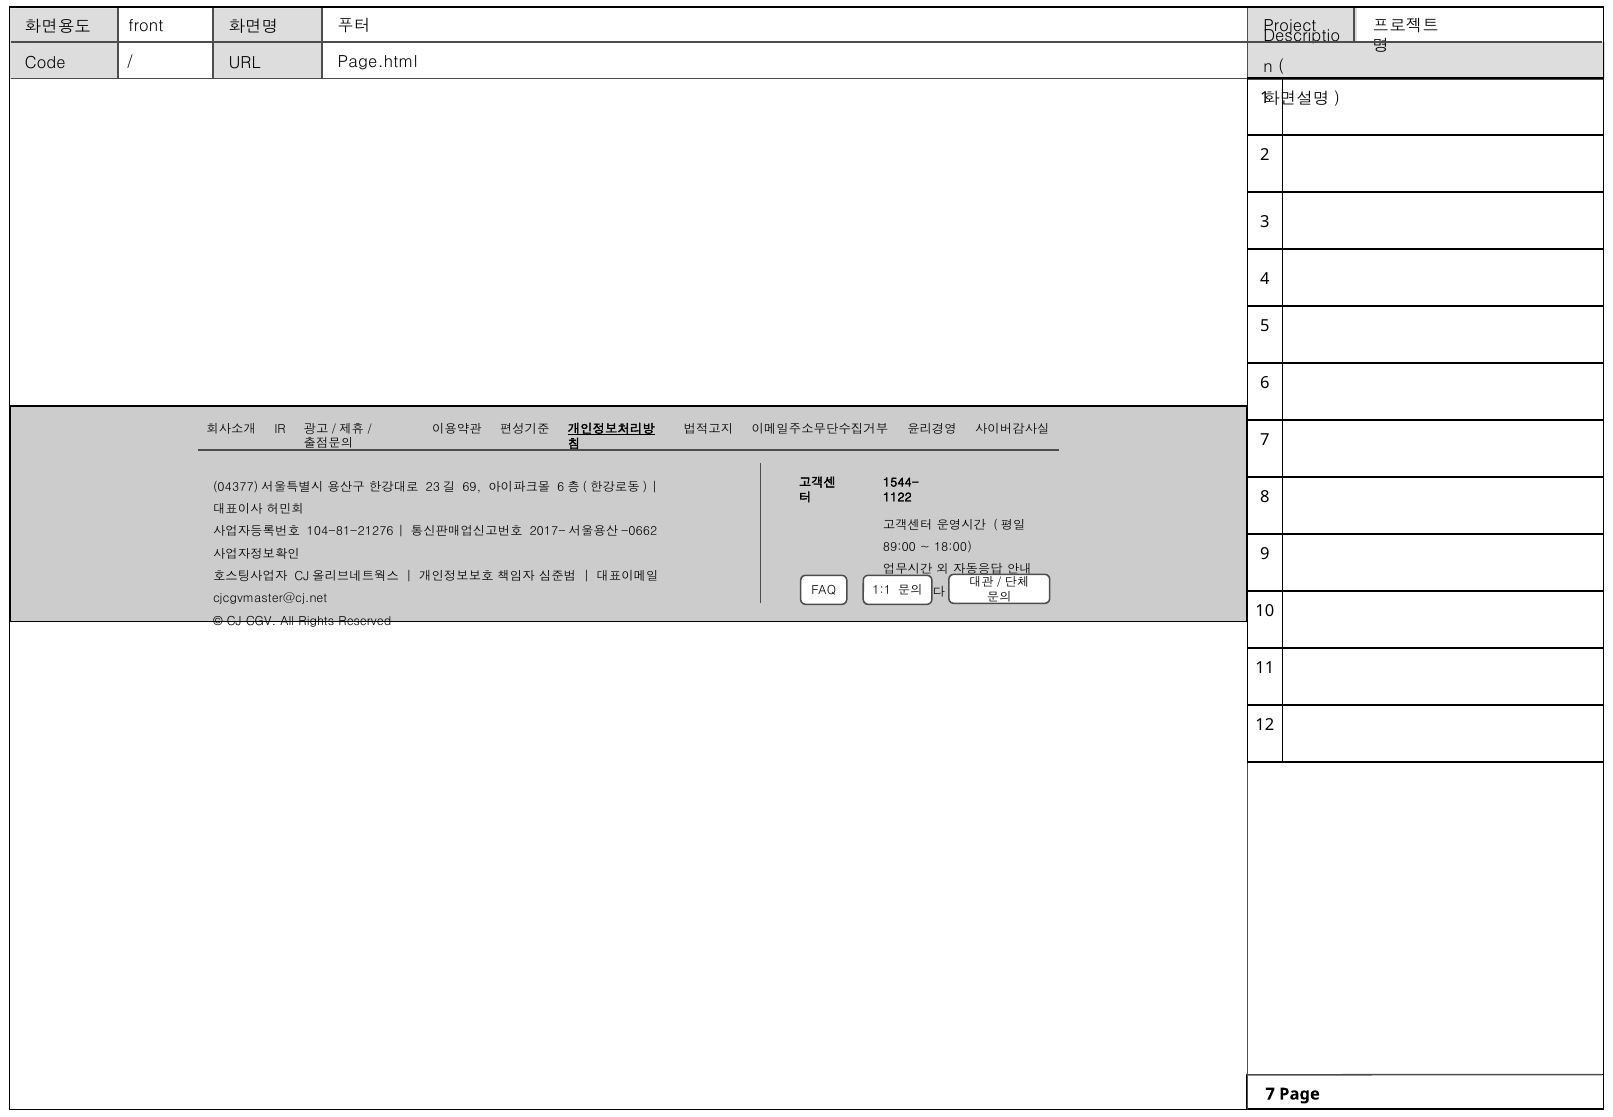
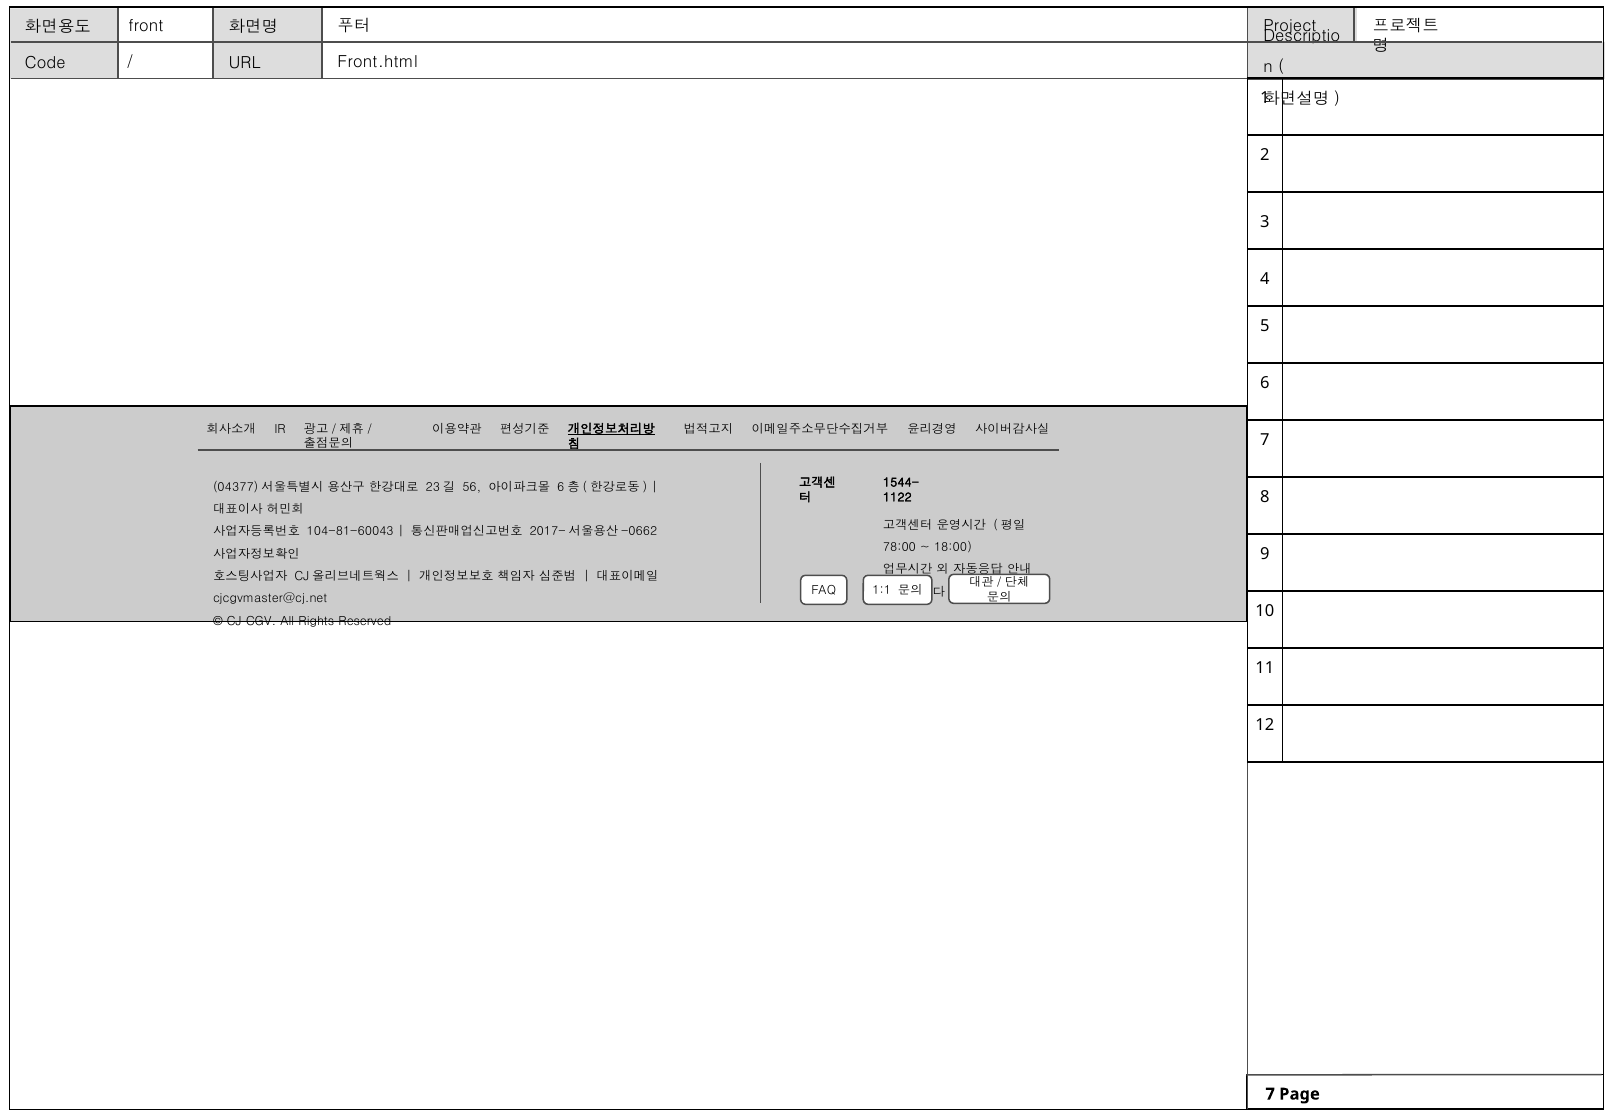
Page.html: Page.html -> Front.html (378, 62)
69: 69 -> 56 (472, 487)
104-81-21276: 104-81-21276 -> 104-81-60043 (350, 532)
89:00: 89:00 -> 78:00 (899, 547)
